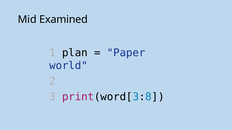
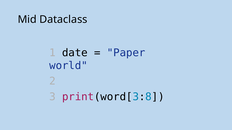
Examined: Examined -> Dataclass (63, 19)
plan: plan -> date (75, 53)
